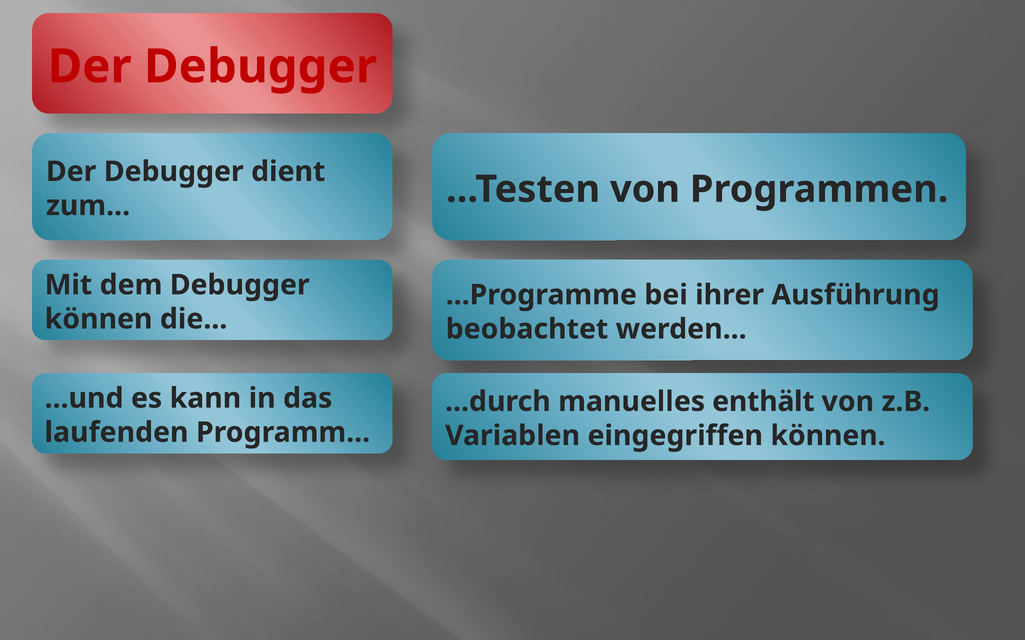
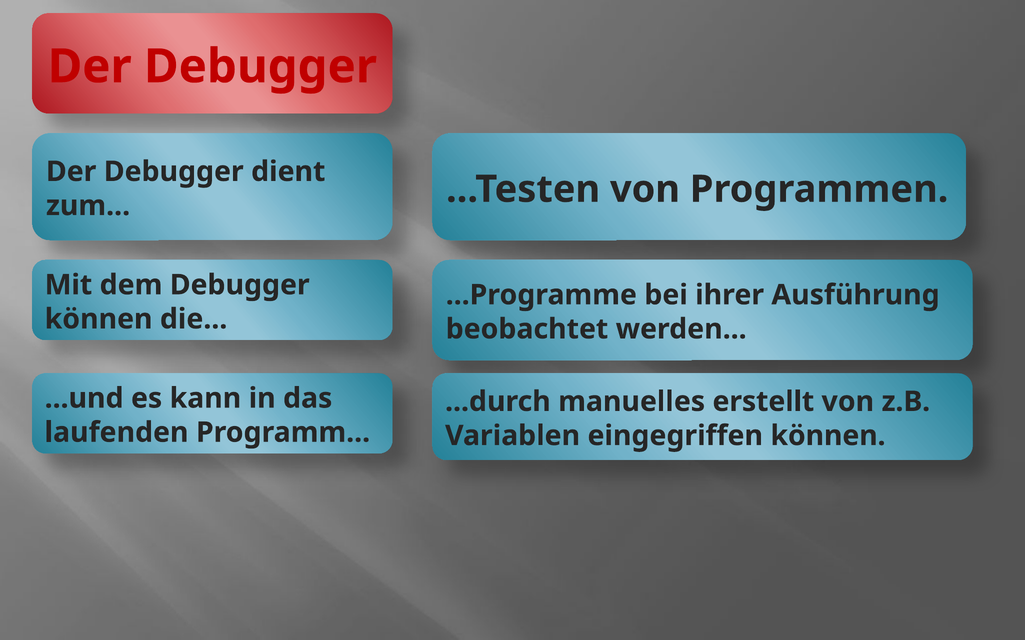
enthält: enthält -> erstellt (763, 402)
